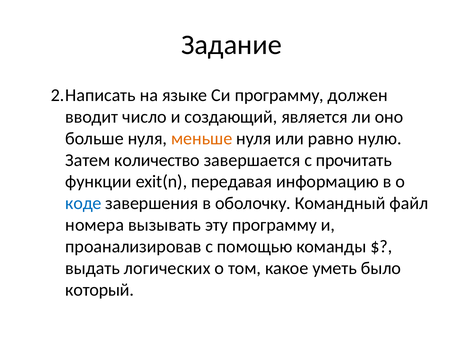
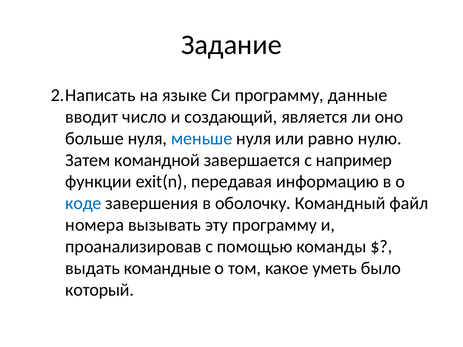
должен: должен -> данные (358, 95)
меньше colour: orange -> blue (202, 139)
количество: количество -> командной (157, 160)
прочитать: прочитать -> например (354, 160)
логических: логических -> командные (167, 268)
